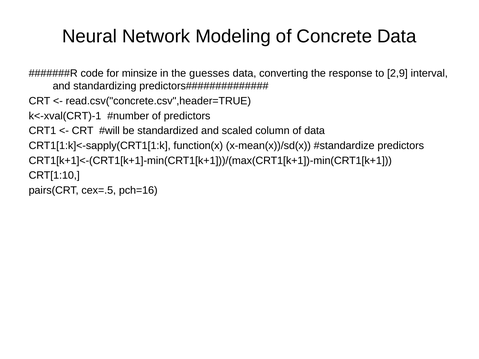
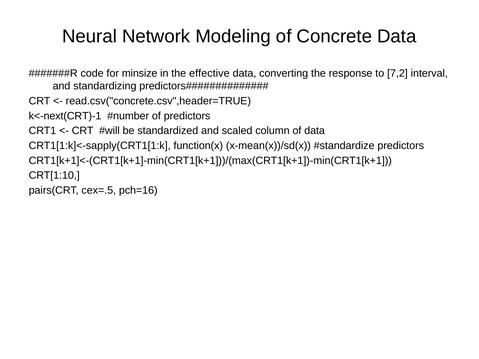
guesses: guesses -> effective (209, 73)
2,9: 2,9 -> 7,2 (397, 73)
k<-xval(CRT)-1: k<-xval(CRT)-1 -> k<-next(CRT)-1 (65, 116)
